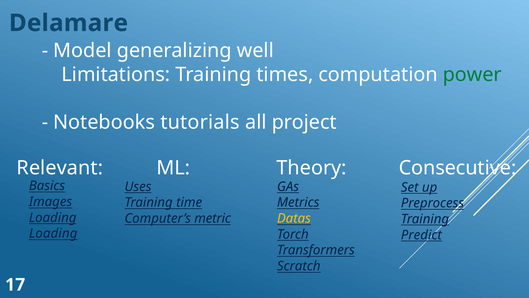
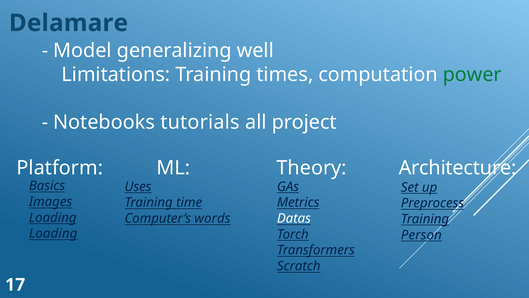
Relevant: Relevant -> Platform (60, 168)
Consecutive: Consecutive -> Architecture (458, 168)
metric: metric -> words (212, 218)
Datas colour: yellow -> white (294, 218)
Predict: Predict -> Person (421, 235)
